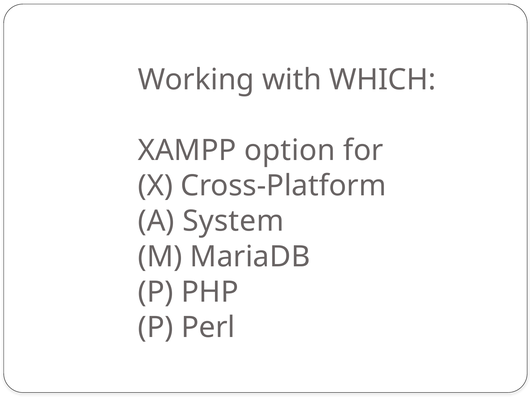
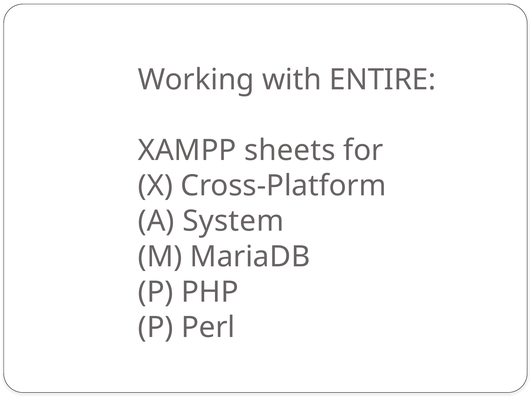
WHICH: WHICH -> ENTIRE (383, 80)
option: option -> sheets (290, 151)
